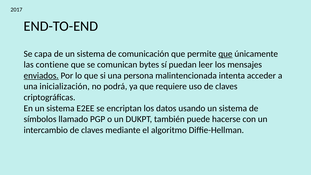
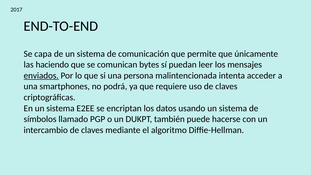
que underline: present -> none (225, 54)
contiene: contiene -> haciendo (52, 65)
inicialización: inicialización -> smartphones (65, 86)
